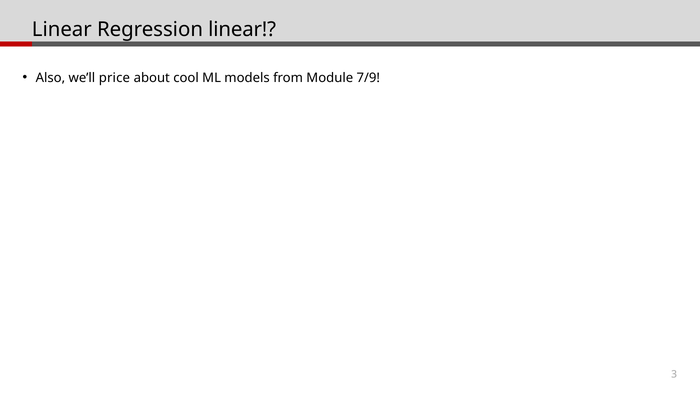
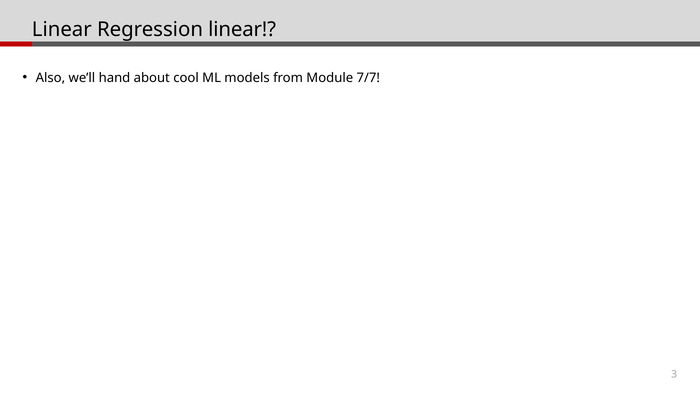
price: price -> hand (114, 78)
7/9: 7/9 -> 7/7 (368, 78)
